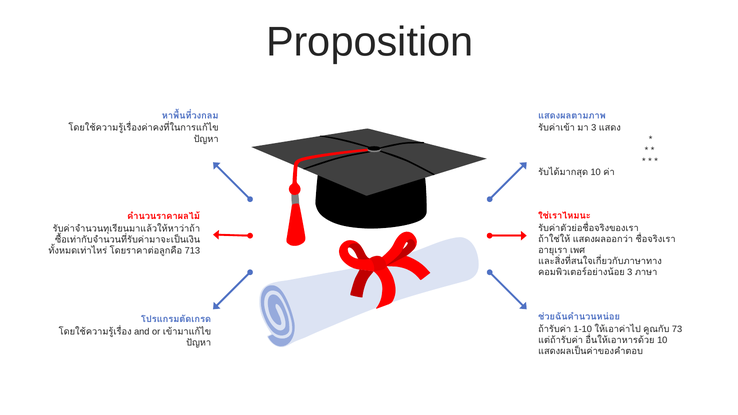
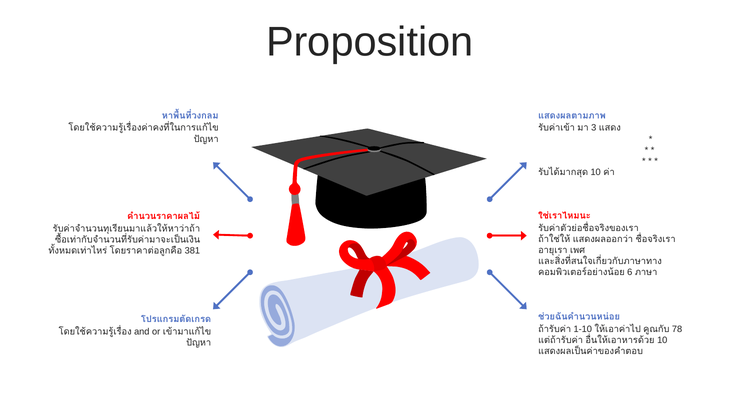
713: 713 -> 381 (192, 251)
3: 3 -> 6 (630, 272)
73: 73 -> 78 (677, 329)
